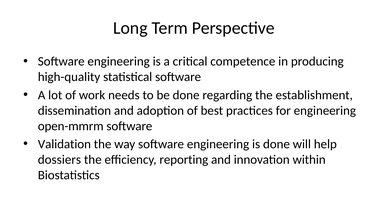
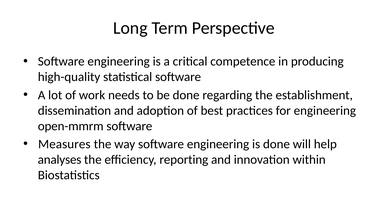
Validation: Validation -> Measures (64, 144)
dossiers: dossiers -> analyses (60, 160)
